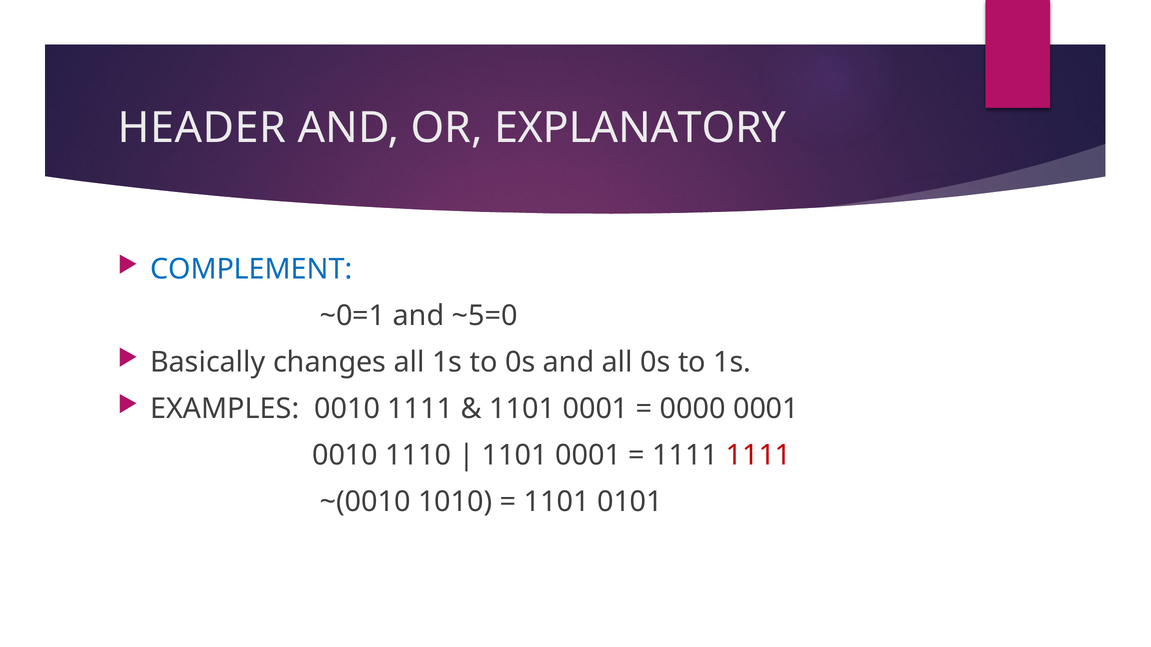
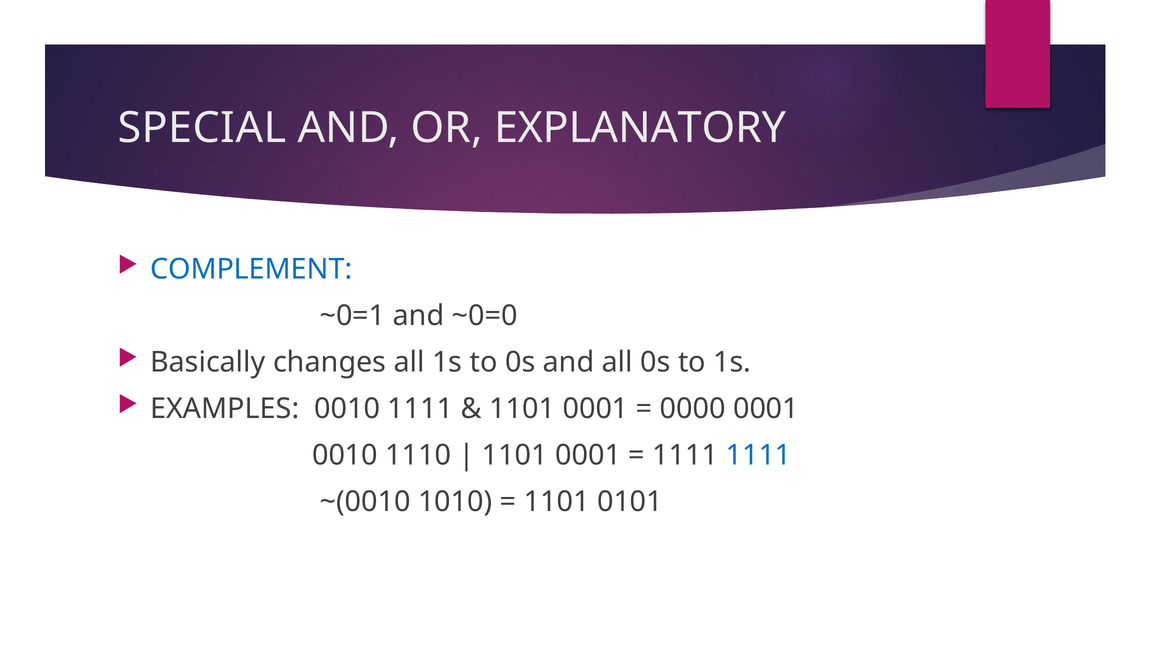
HEADER: HEADER -> SPECIAL (202, 128)
~5=0: ~5=0 -> ~0=0 (485, 316)
1111 colour: red -> blue (759, 455)
